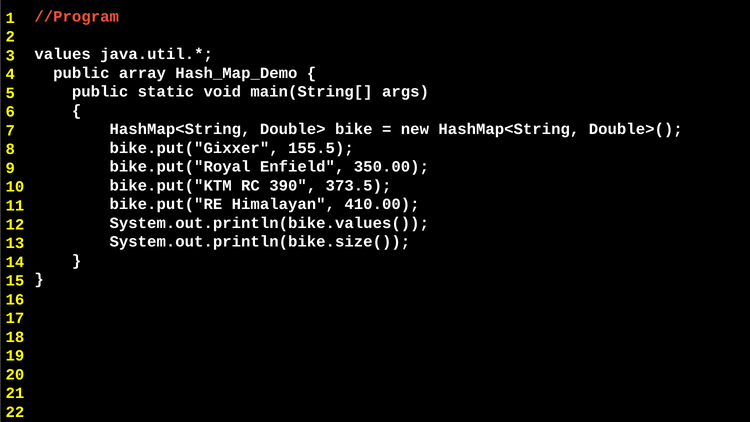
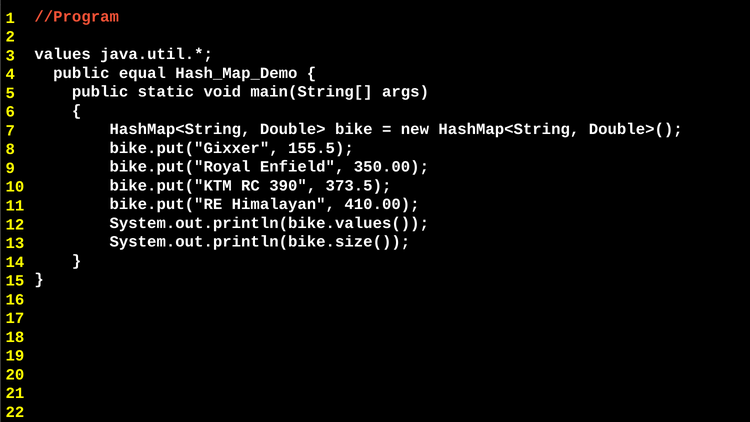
array: array -> equal (142, 73)
